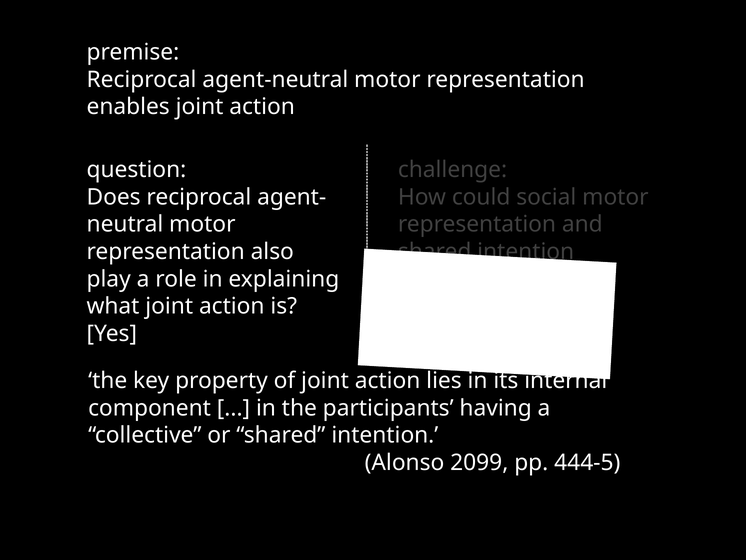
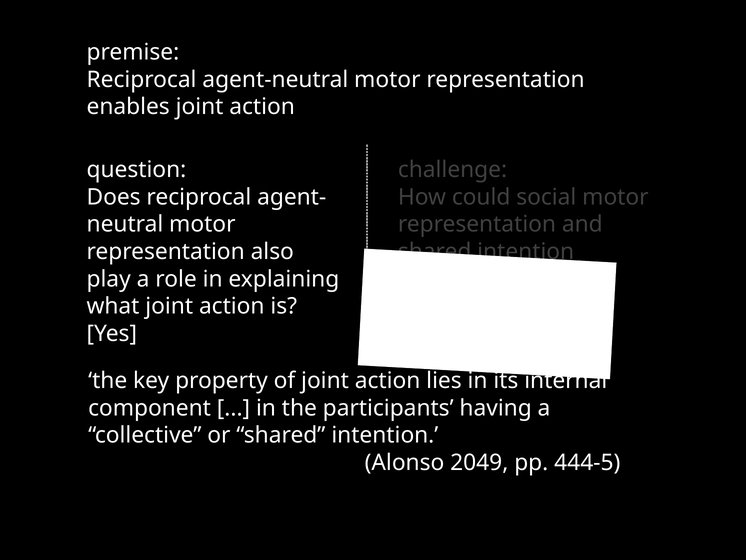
2099: 2099 -> 2049 (479, 462)
